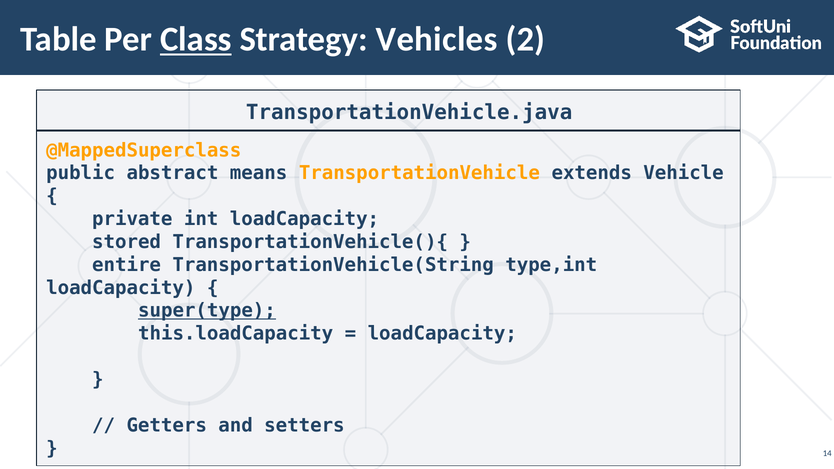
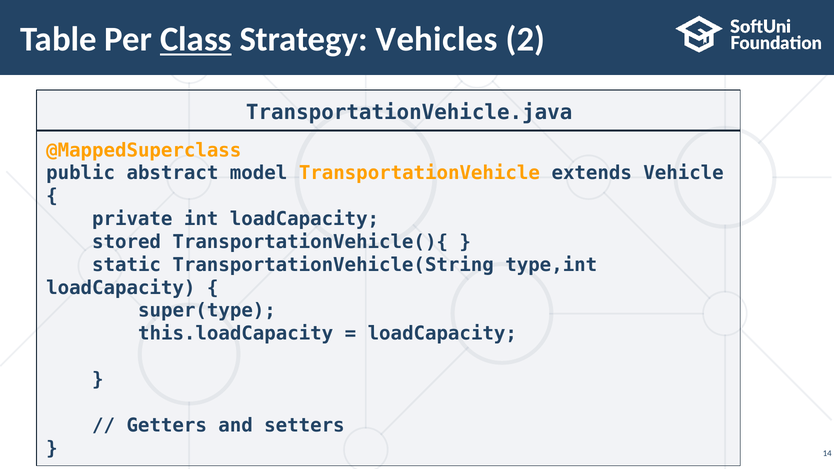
means: means -> model (259, 173)
entire: entire -> static (127, 265)
super(type underline: present -> none (207, 311)
